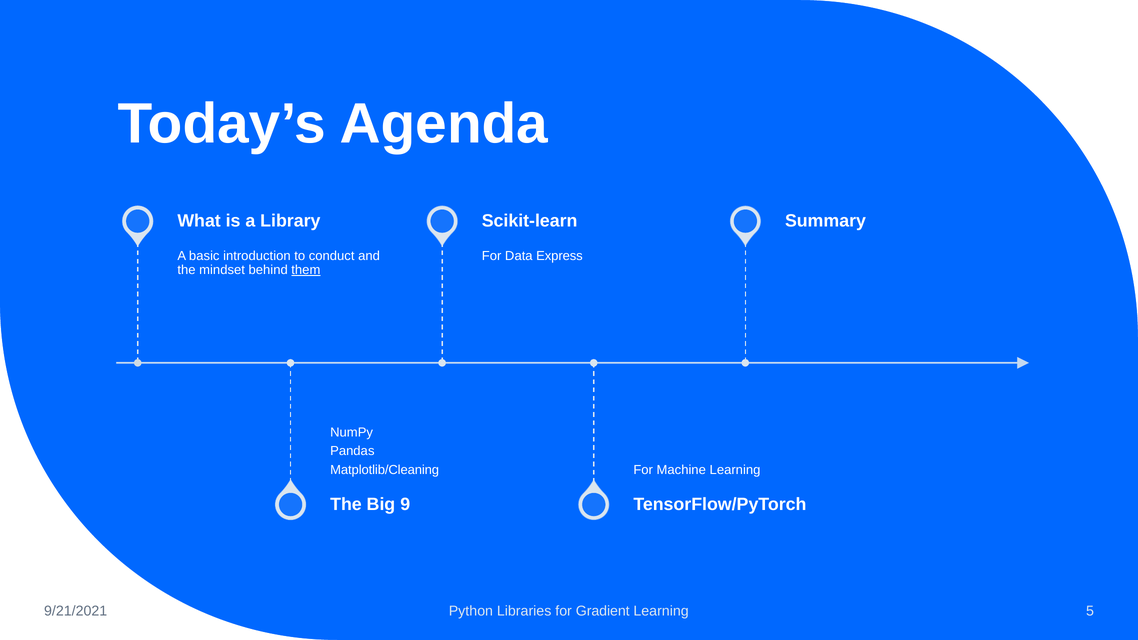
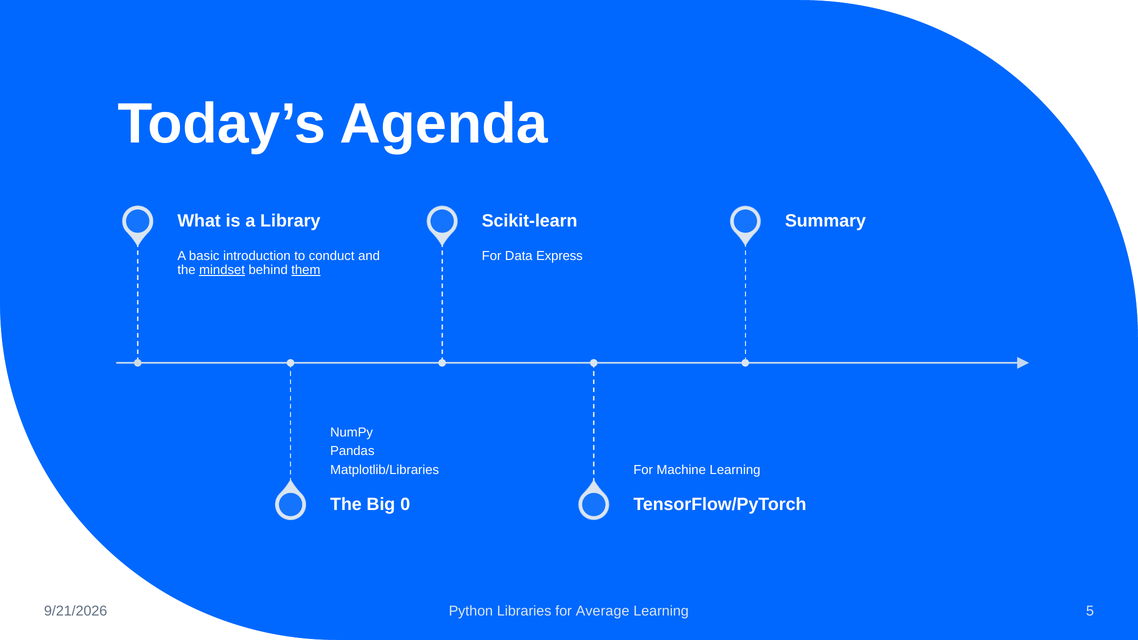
mindset underline: none -> present (222, 270)
Matplotlib/Cleaning: Matplotlib/Cleaning -> Matplotlib/Libraries (385, 470)
9: 9 -> 0 (405, 504)
9/21/2021: 9/21/2021 -> 9/21/2026 (76, 611)
Gradient: Gradient -> Average (603, 611)
